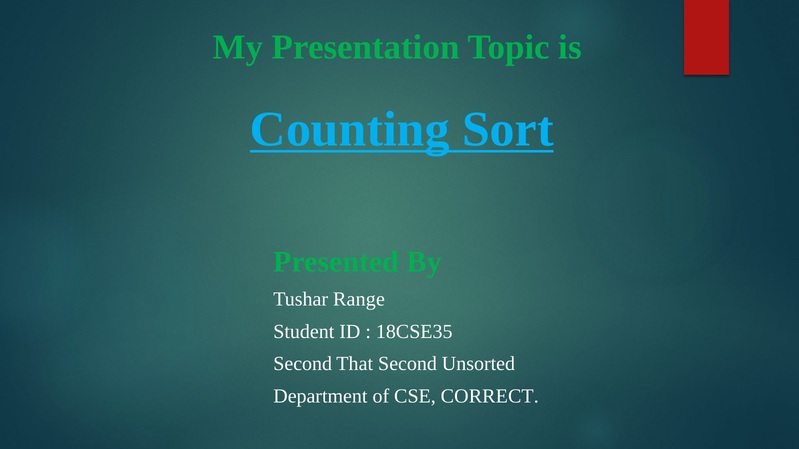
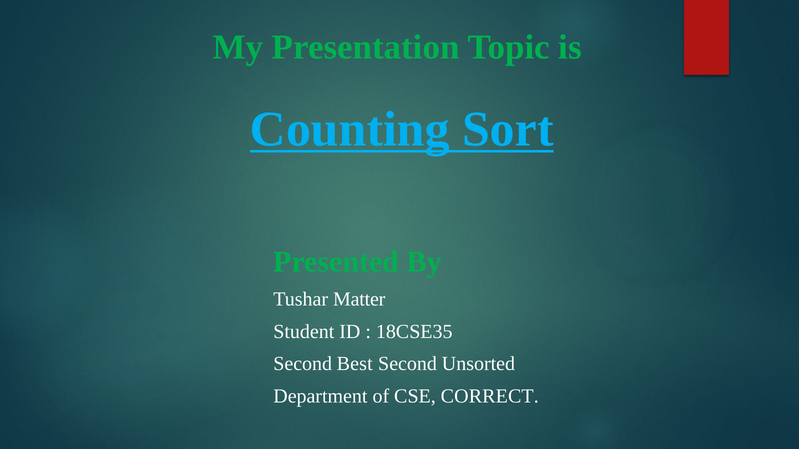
Range: Range -> Matter (359, 300)
That: That -> Best (355, 364)
